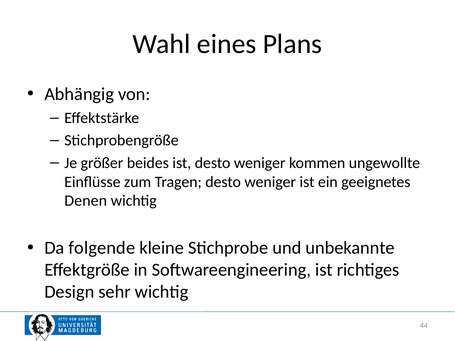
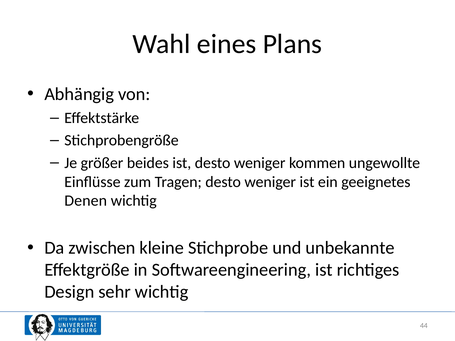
folgende: folgende -> zwischen (102, 248)
